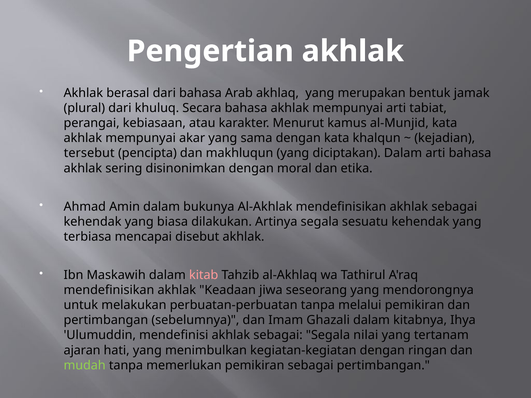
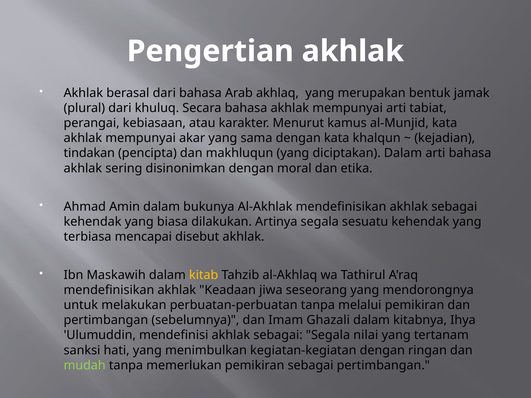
tersebut: tersebut -> tindakan (89, 153)
kitab colour: pink -> yellow (204, 275)
ajaran: ajaran -> sanksi (82, 350)
